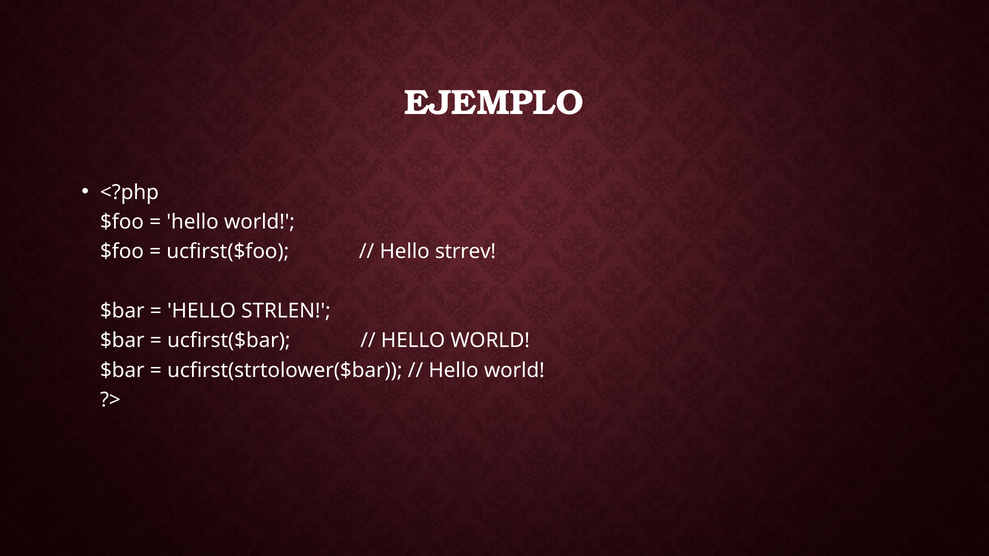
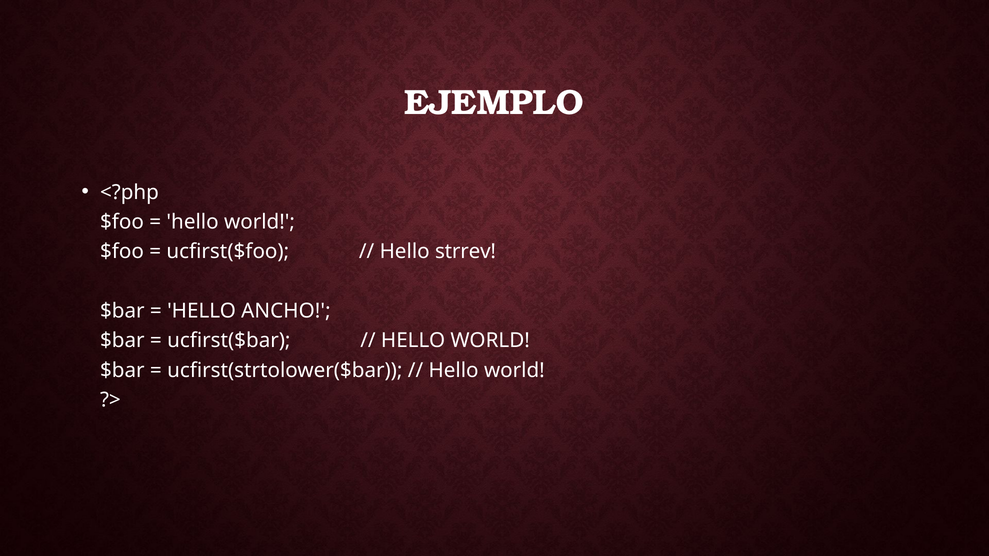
STRLEN: STRLEN -> ANCHO (286, 311)
